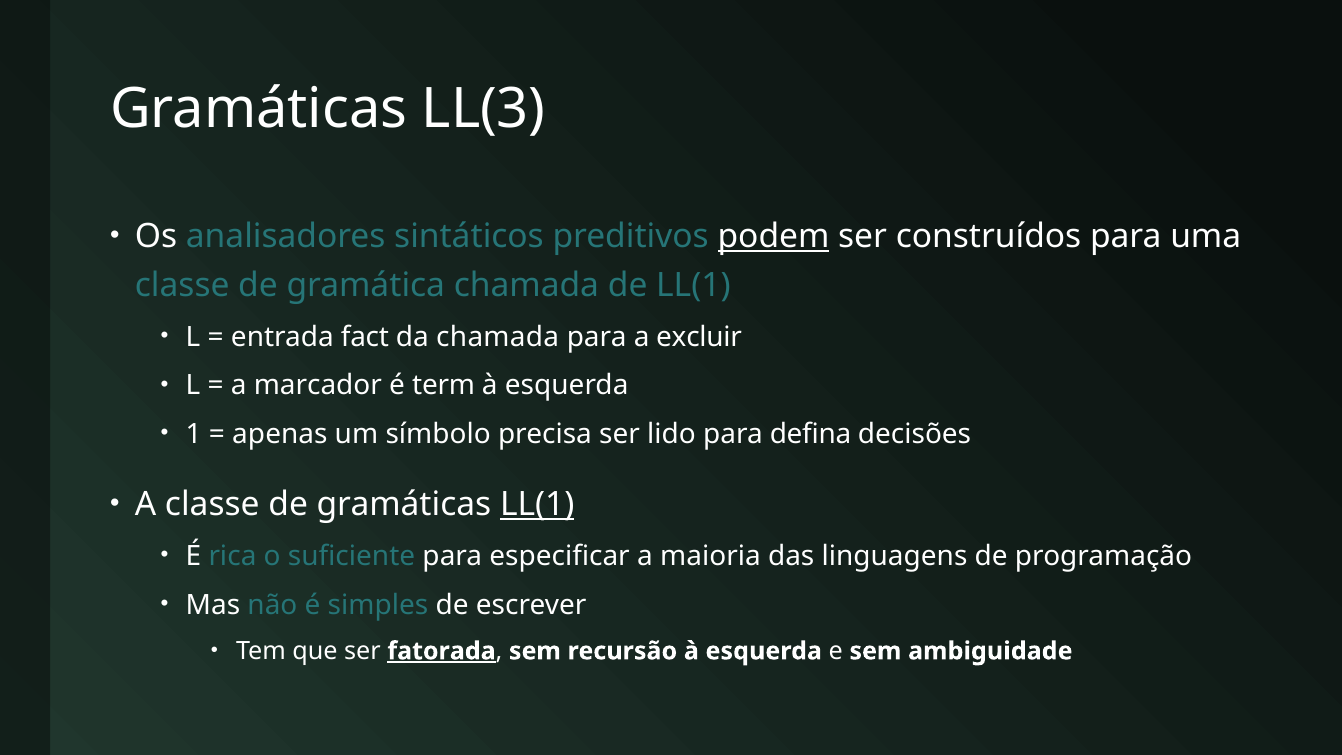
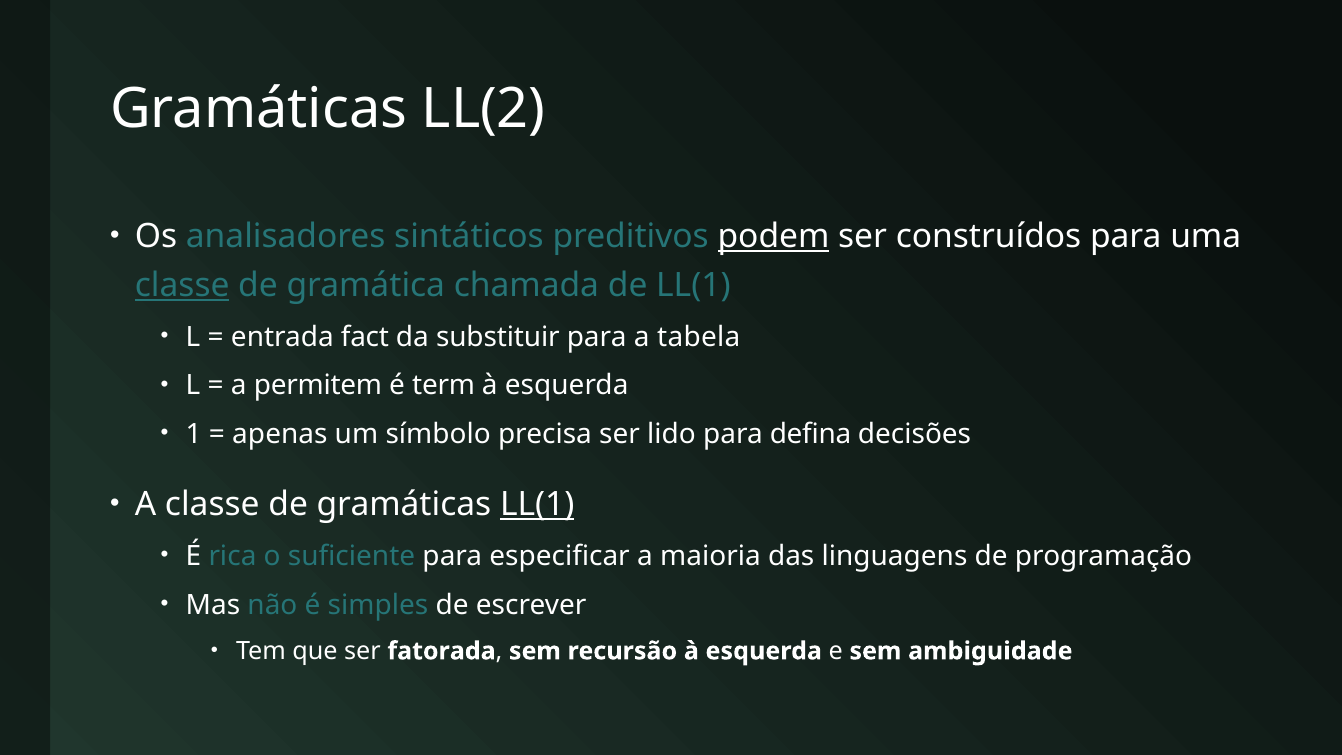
LL(3: LL(3 -> LL(2 (484, 109)
classe underline: none -> present (182, 285)
da chamada: chamada -> substituir (498, 337)
excluir: excluir -> tabela (699, 337)
marcador: marcador -> permitem (318, 386)
fatorada underline: present -> none (442, 651)
